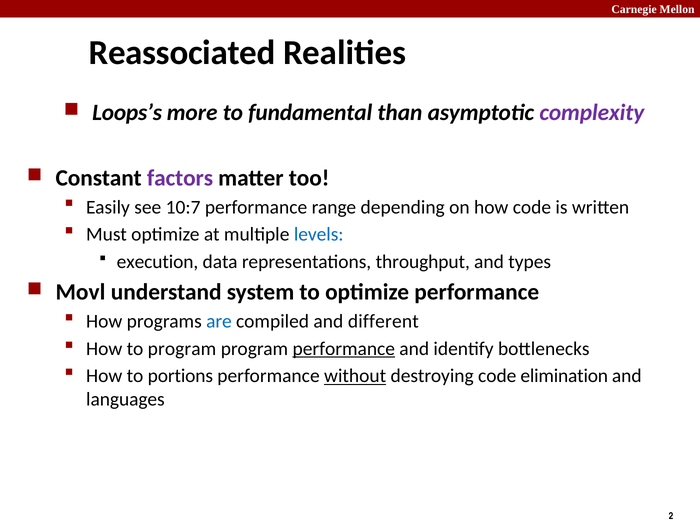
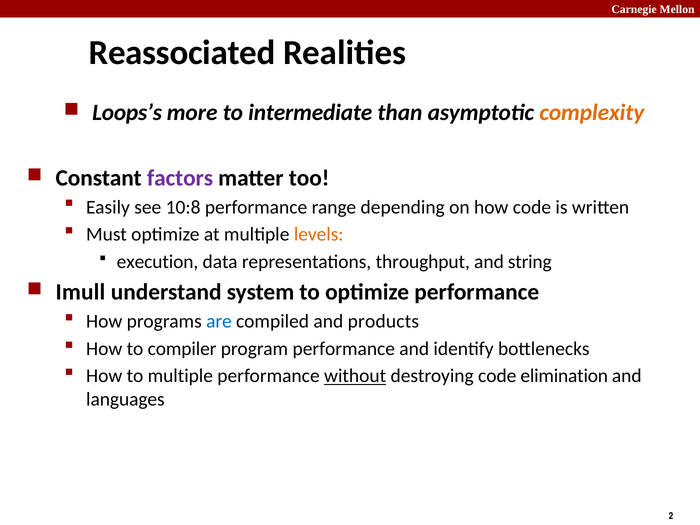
fundamental: fundamental -> intermediate (310, 113)
complexity colour: purple -> orange (592, 113)
10:7: 10:7 -> 10:8 (183, 207)
levels colour: blue -> orange (319, 234)
types: types -> string (530, 262)
Movl: Movl -> Imull (80, 292)
different: different -> products (383, 322)
to program: program -> compiler (182, 349)
performance underline: present -> none (344, 349)
to portions: portions -> multiple (180, 376)
